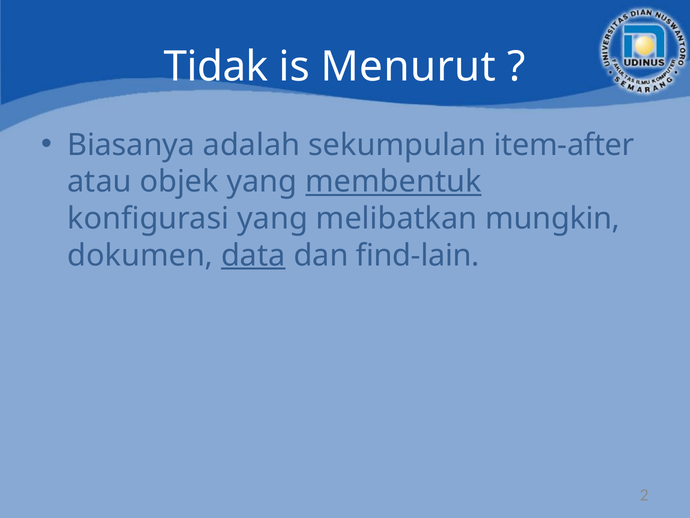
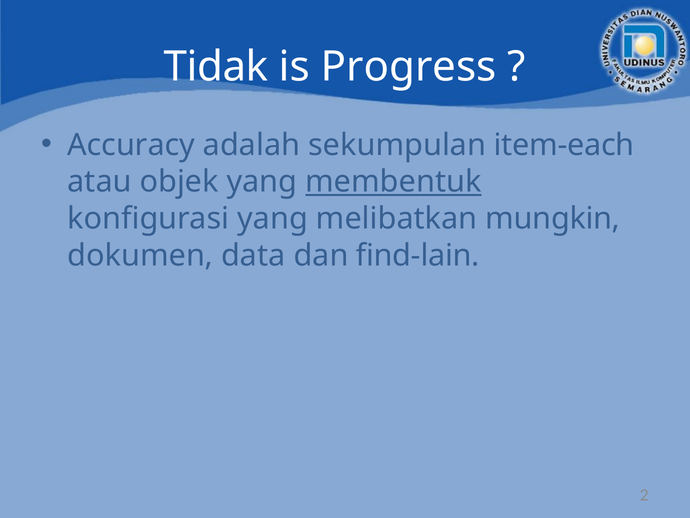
Menurut: Menurut -> Progress (409, 67)
Biasanya: Biasanya -> Accuracy (131, 145)
item-after: item-after -> item-each (564, 145)
data underline: present -> none (253, 255)
